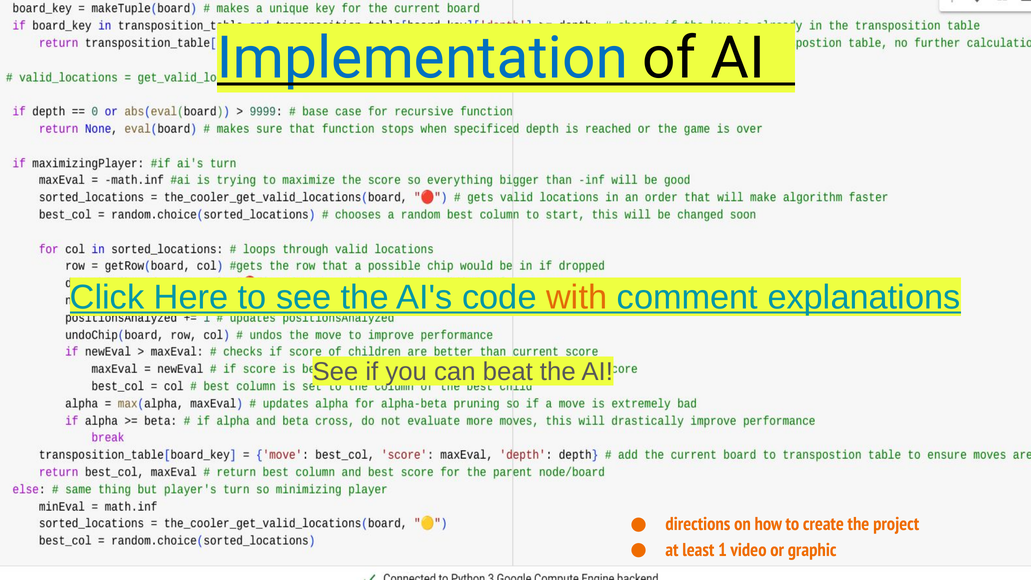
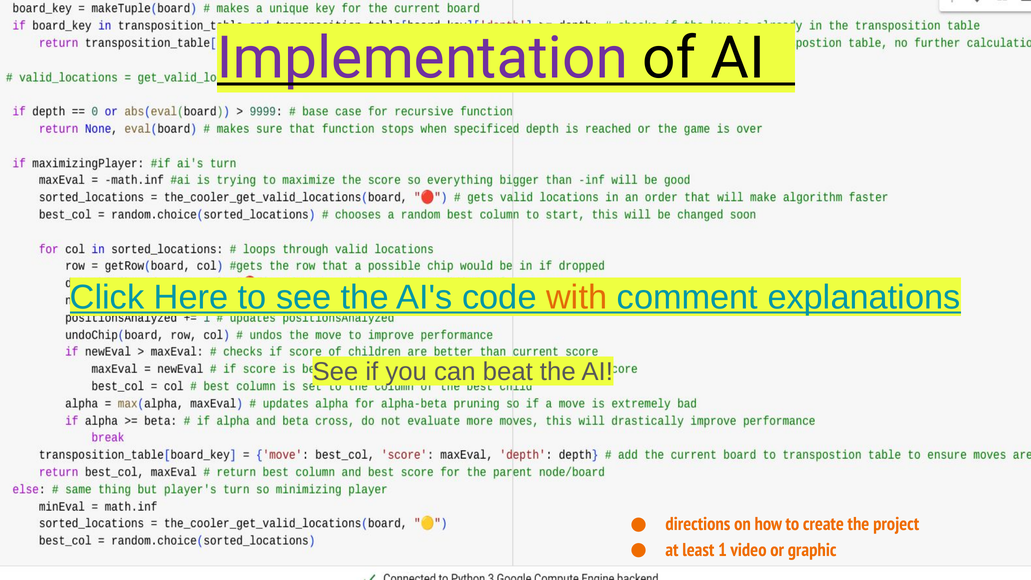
Implementation colour: blue -> purple (422, 59)
